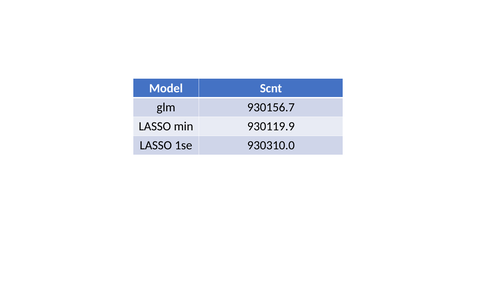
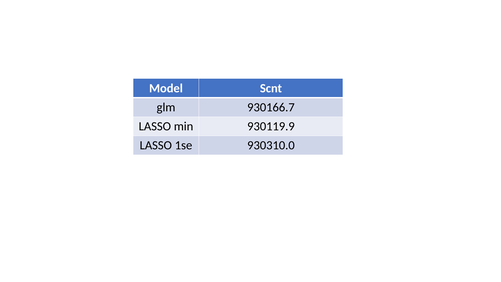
930156.7: 930156.7 -> 930166.7 (271, 107)
